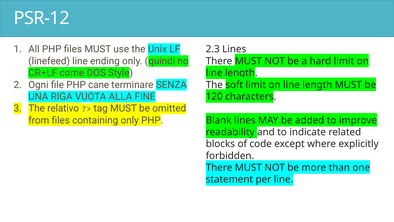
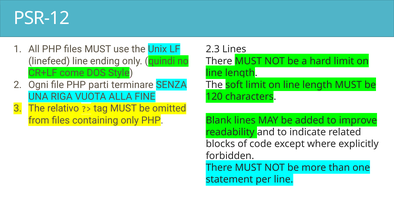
cane: cane -> parti (99, 85)
